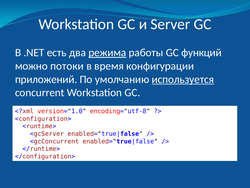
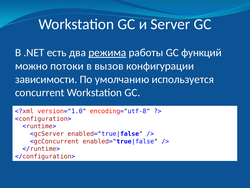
время: время -> вызов (109, 66)
приложений: приложений -> зависимости (46, 79)
используется underline: present -> none (183, 79)
